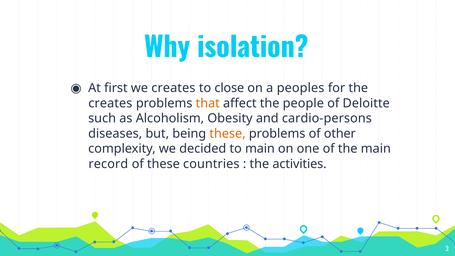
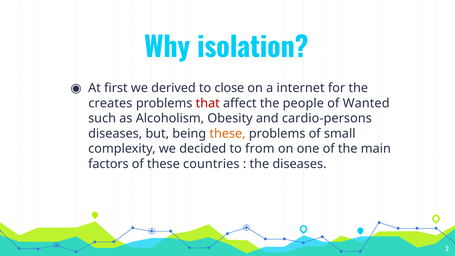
we creates: creates -> derived (173, 88)
peoples: peoples -> internet (301, 88)
that colour: orange -> red (208, 103)
Deloitte: Deloitte -> Wanted (366, 103)
other: other -> small (340, 134)
to main: main -> from (260, 149)
record: record -> factors (108, 164)
the activities: activities -> diseases (299, 164)
